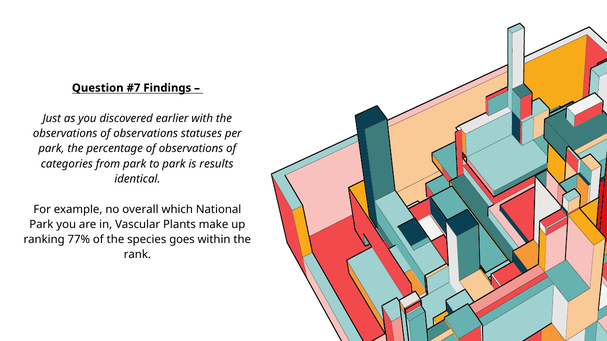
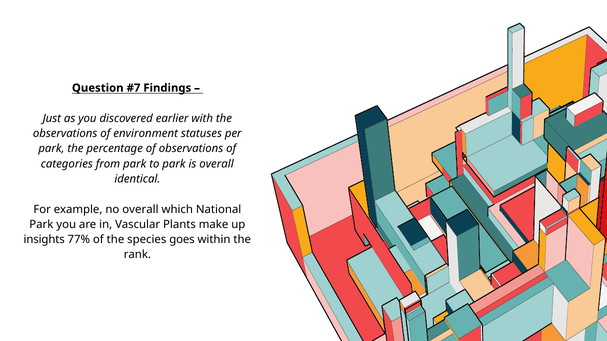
observations of observations: observations -> environment (146, 134)
is results: results -> overall (217, 164)
ranking: ranking -> insights (44, 240)
